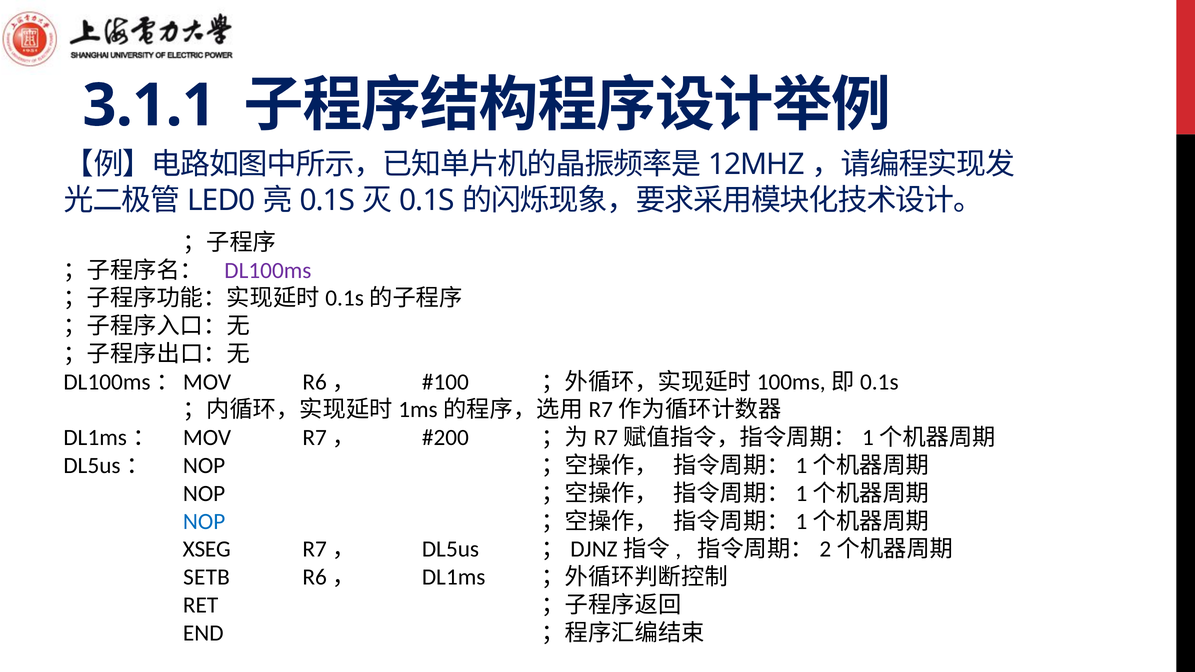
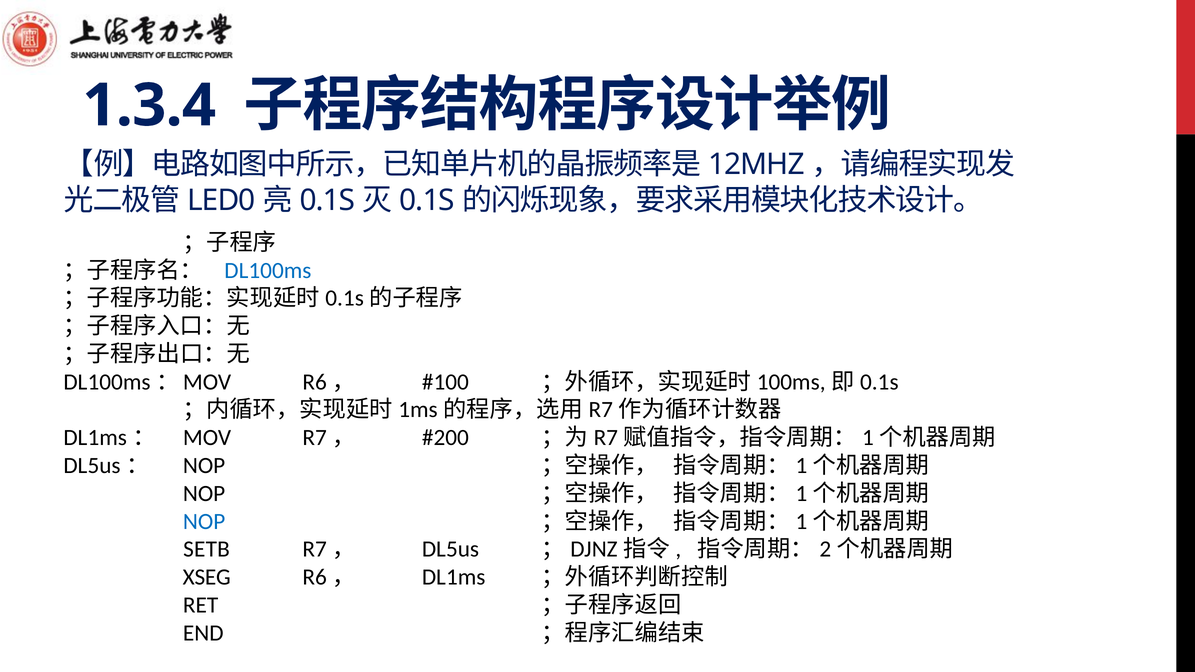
3.1.1: 3.1.1 -> 1.3.4 (149, 106)
DL100ms colour: purple -> blue (268, 270)
XSEG: XSEG -> SETB (207, 549)
SETB: SETB -> XSEG (207, 577)
